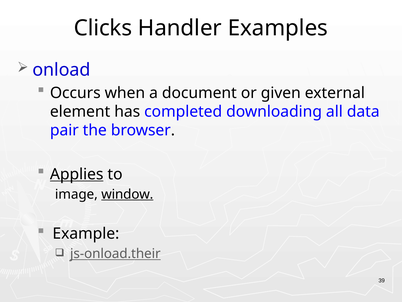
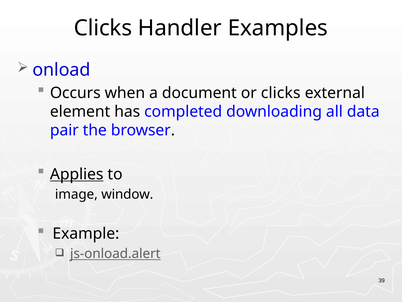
or given: given -> clicks (281, 93)
window underline: present -> none (127, 194)
js-onload.their: js-onload.their -> js-onload.alert (115, 253)
